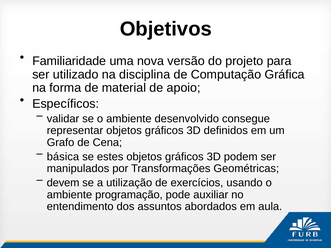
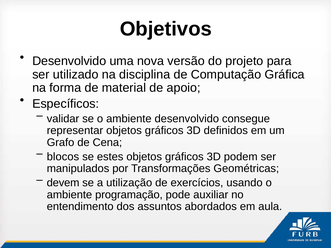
Familiaridade: Familiaridade -> Desenvolvido (69, 61)
básica: básica -> blocos (63, 157)
